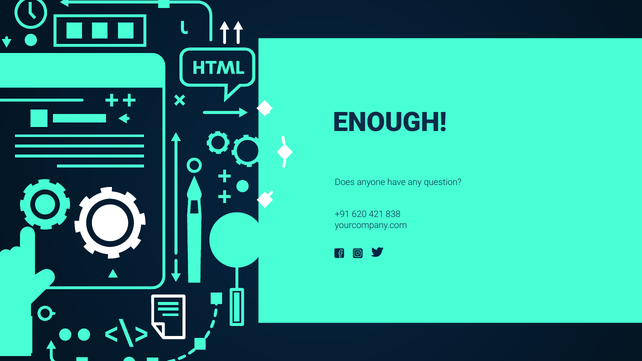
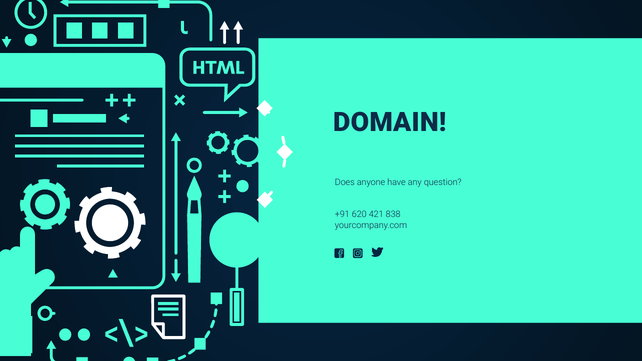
ENOUGH: ENOUGH -> DOMAIN (390, 122)
